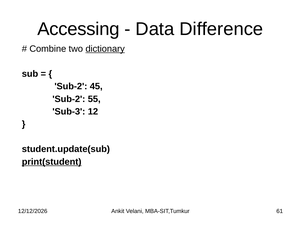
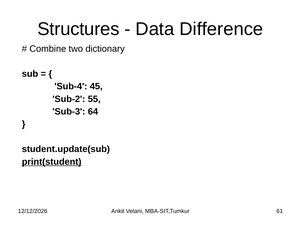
Accessing: Accessing -> Structures (78, 29)
dictionary underline: present -> none (105, 49)
Sub-2: Sub-2 -> Sub-4 (71, 86)
12: 12 -> 64 (93, 111)
